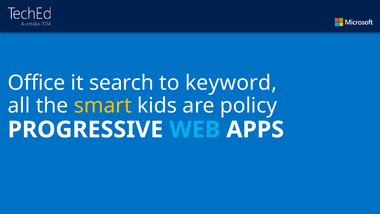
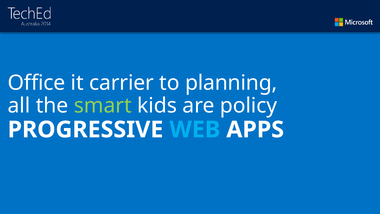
search: search -> carrier (121, 83)
keyword: keyword -> planning (231, 83)
smart colour: yellow -> light green (103, 106)
